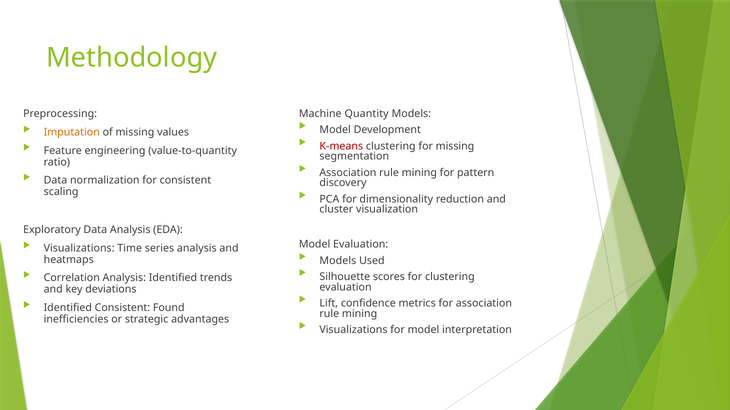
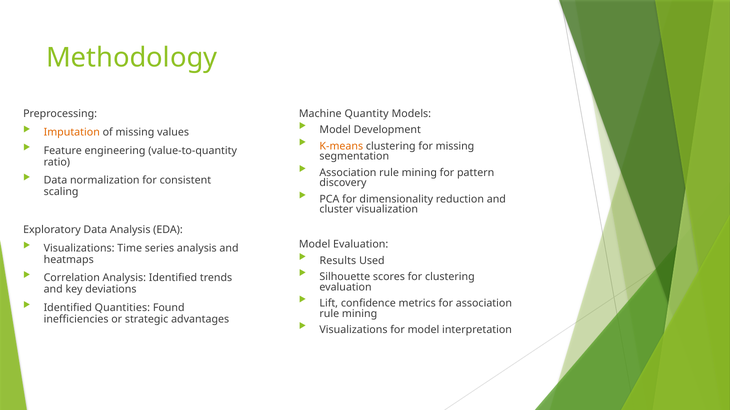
K-means colour: red -> orange (341, 146)
Models: Models -> Results (338, 261)
Identified Consistent: Consistent -> Quantities (122, 308)
